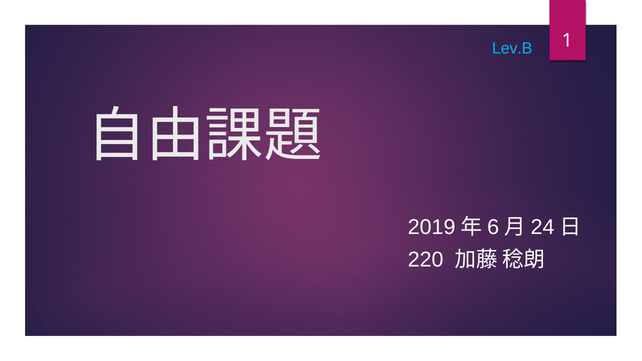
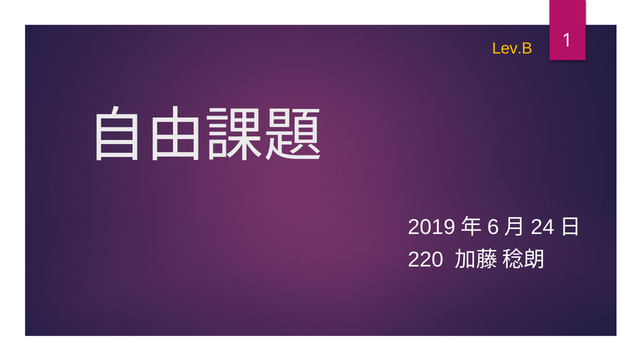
Lev.B colour: light blue -> yellow (512, 49)
